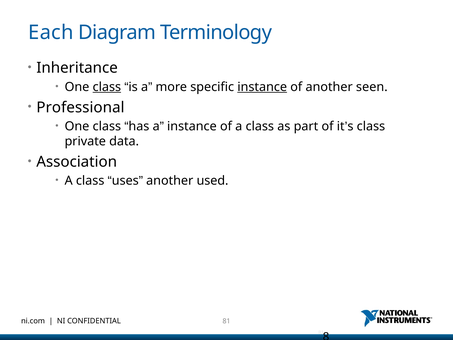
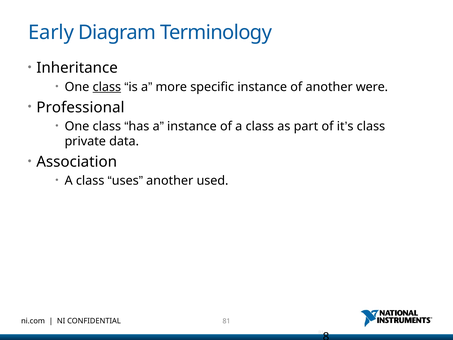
Each: Each -> Early (51, 32)
instance underline: present -> none (262, 87)
seen: seen -> were (372, 87)
